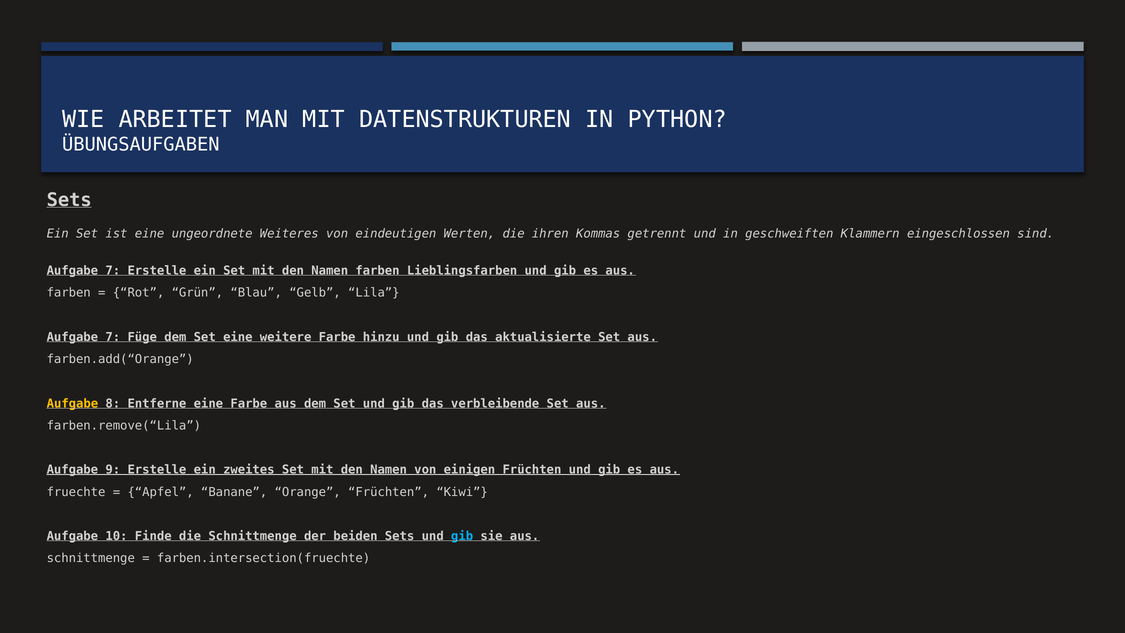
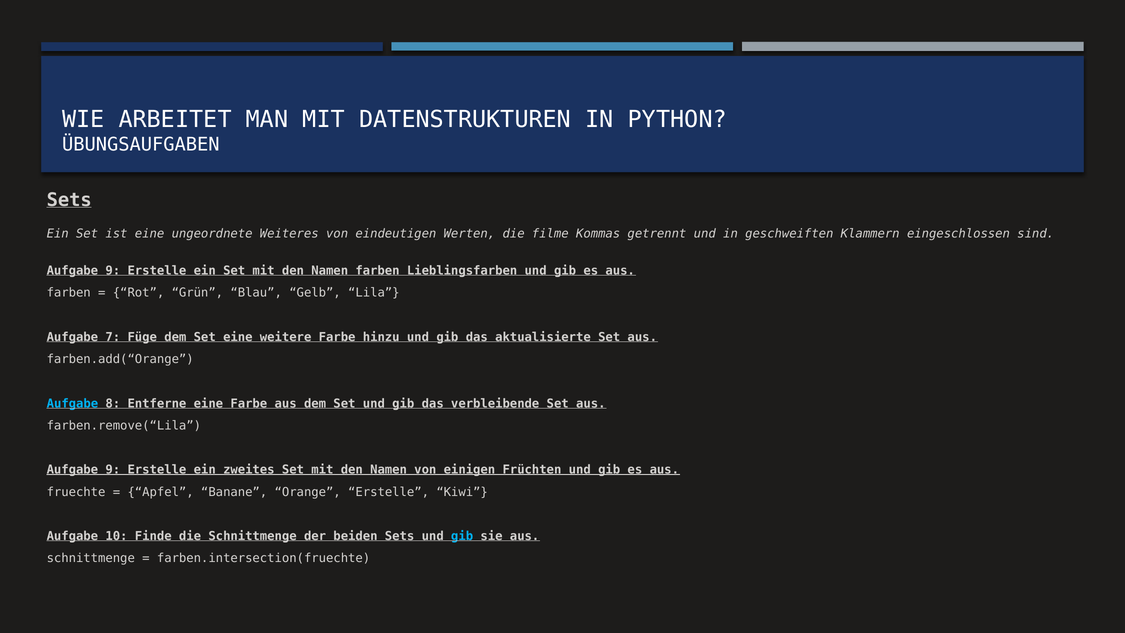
ihren: ihren -> filme (550, 234)
7: 7 -> 9 (113, 271)
Aufgabe colour: yellow -> light blue (72, 403)
Orange Früchten: Früchten -> Erstelle (389, 492)
